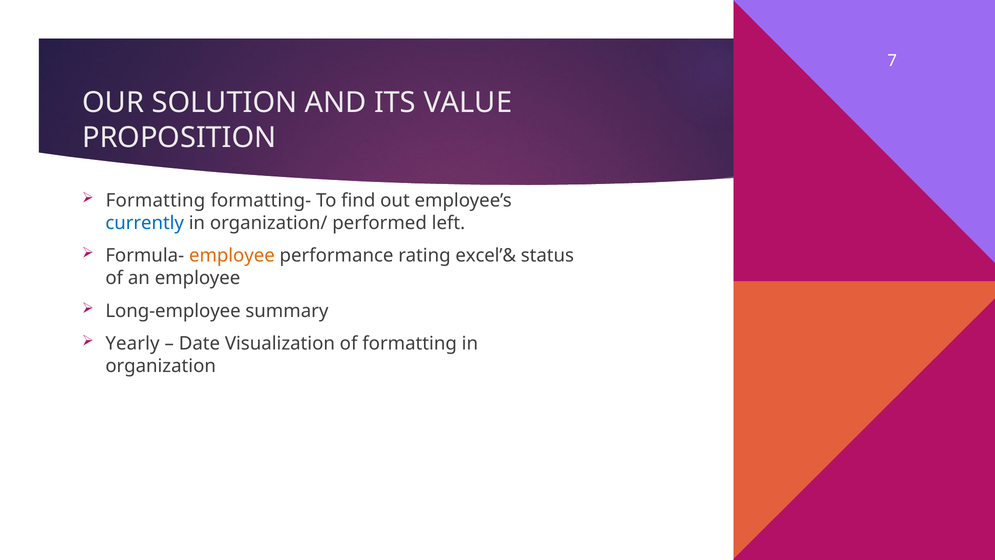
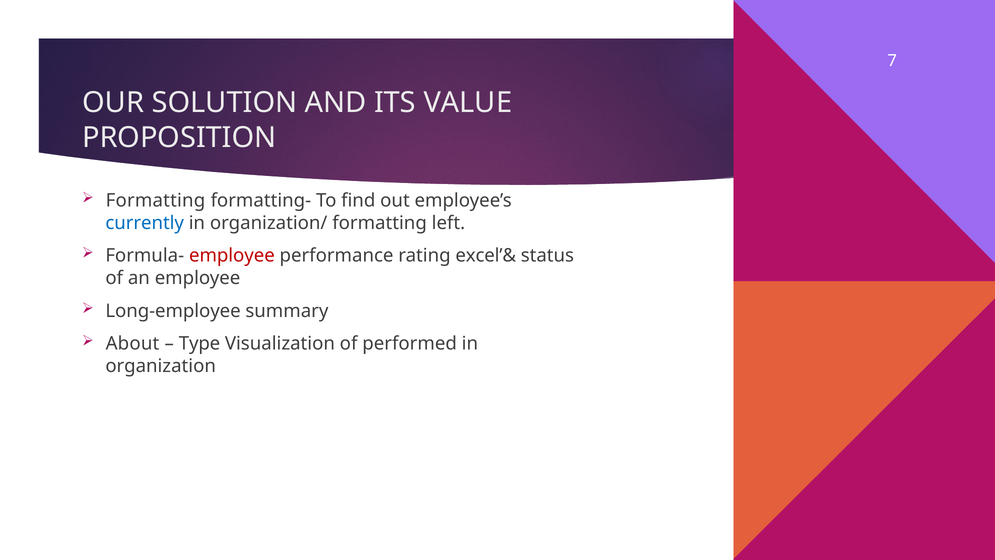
organization/ performed: performed -> formatting (380, 223)
employee colour: orange -> red (232, 256)
Yearly: Yearly -> About (132, 343)
Date: Date -> Type (200, 343)
of formatting: formatting -> performed (410, 343)
